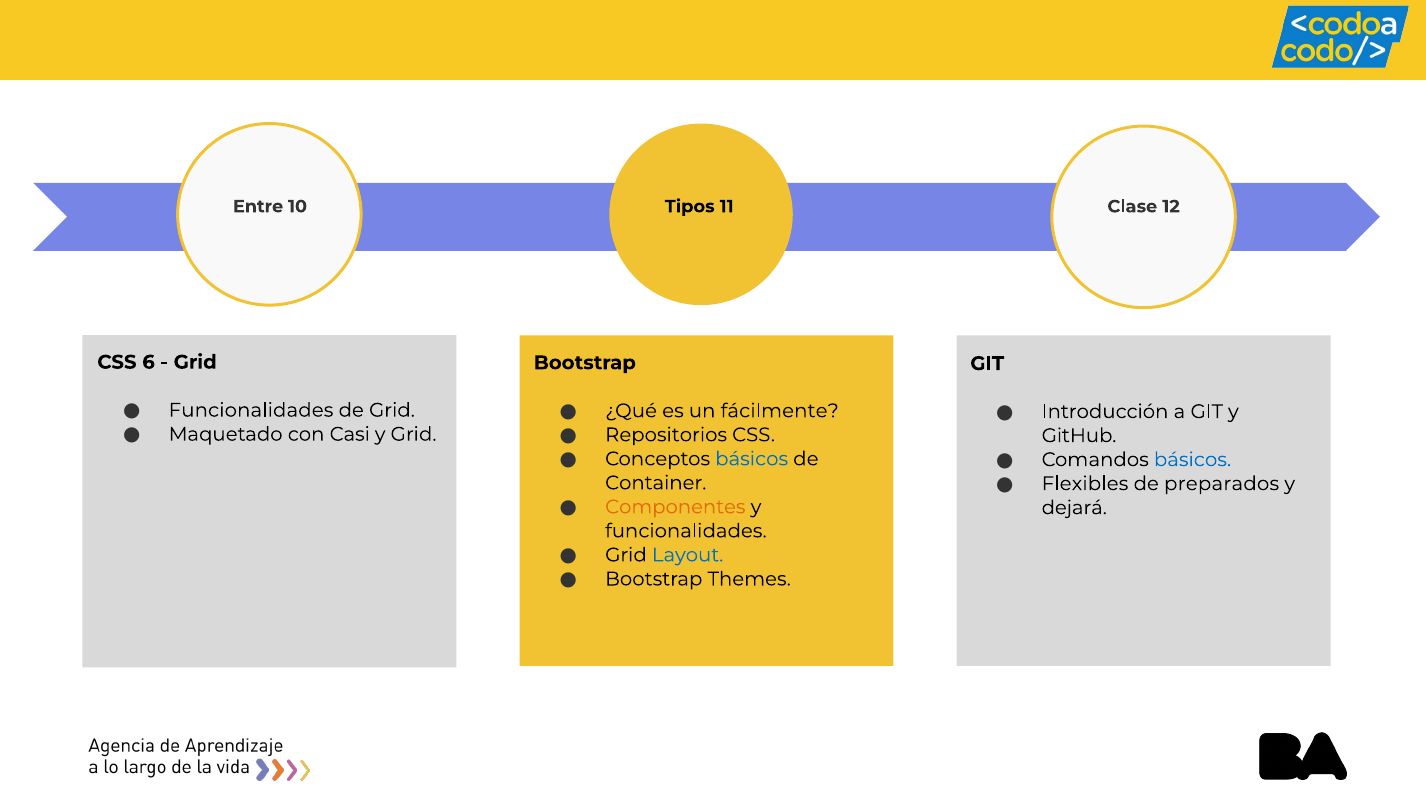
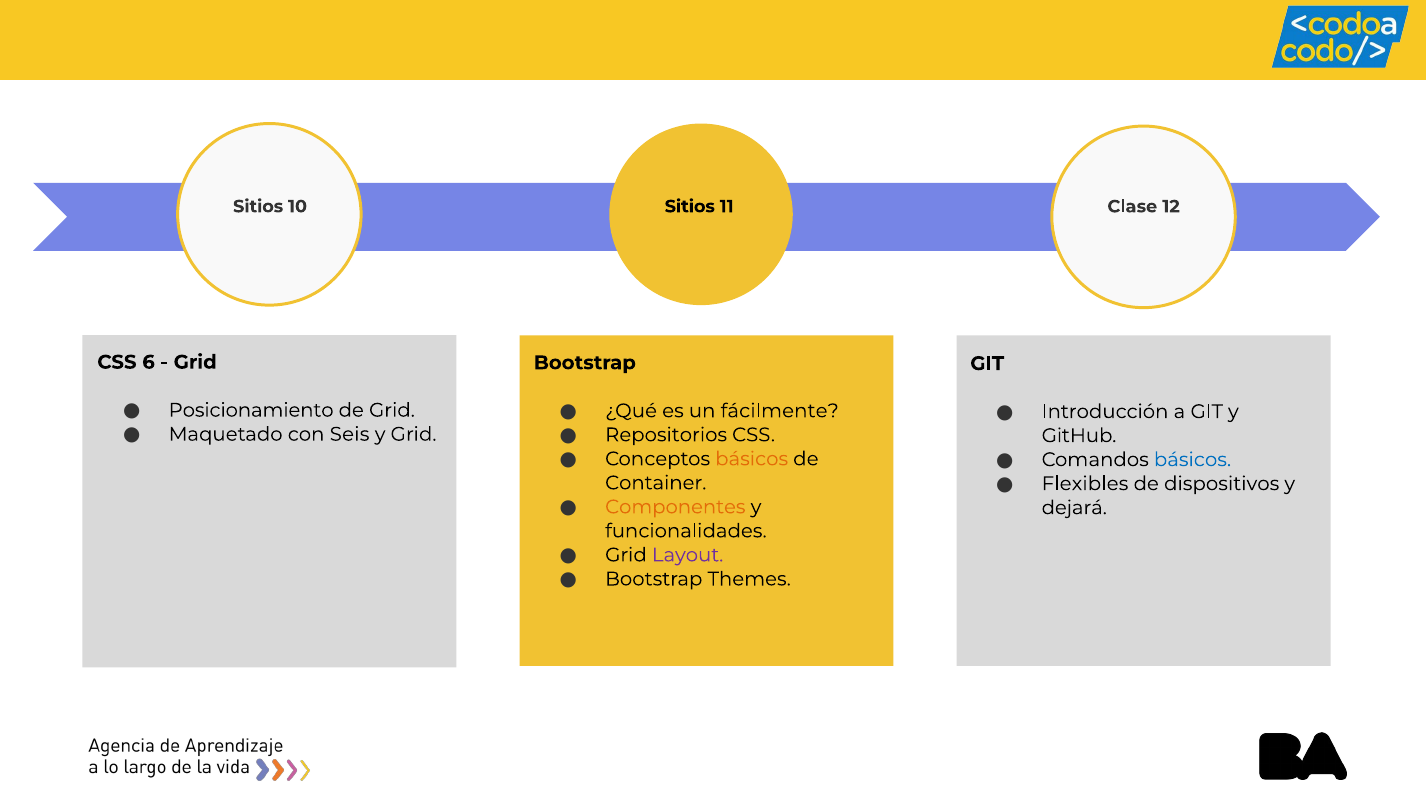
Entre: Entre -> Sitios (258, 206)
Tipos: Tipos -> Sitios (690, 206)
Funcionalidades: Funcionalidades -> Posicionamiento (251, 410)
Casi: Casi -> Seis (350, 434)
básicos colour: blue -> orange (752, 459)
preparados: preparados -> dispositivos (1222, 484)
Layout colour: blue -> purple (688, 555)
